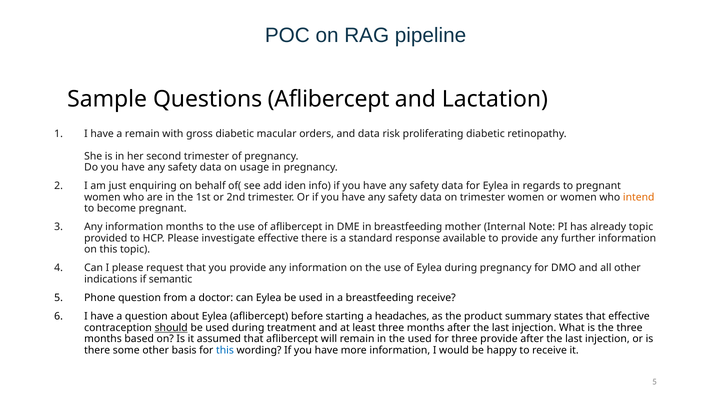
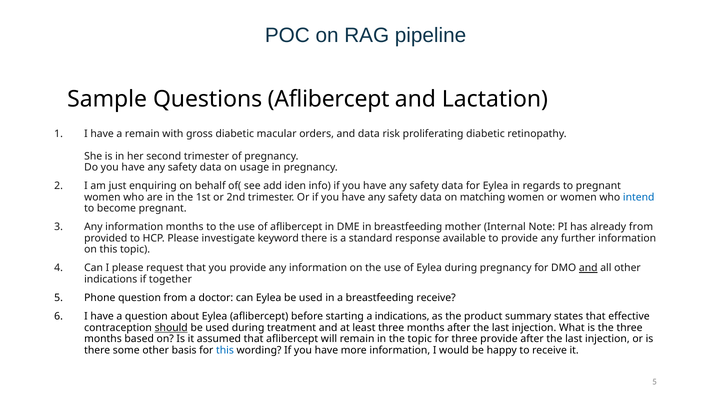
on trimester: trimester -> matching (483, 197)
intend colour: orange -> blue (639, 197)
already topic: topic -> from (641, 227)
investigate effective: effective -> keyword (278, 238)
and underline: none -> present (588, 268)
semantic: semantic -> together (170, 279)
a headaches: headaches -> indications (402, 316)
the used: used -> topic (420, 339)
